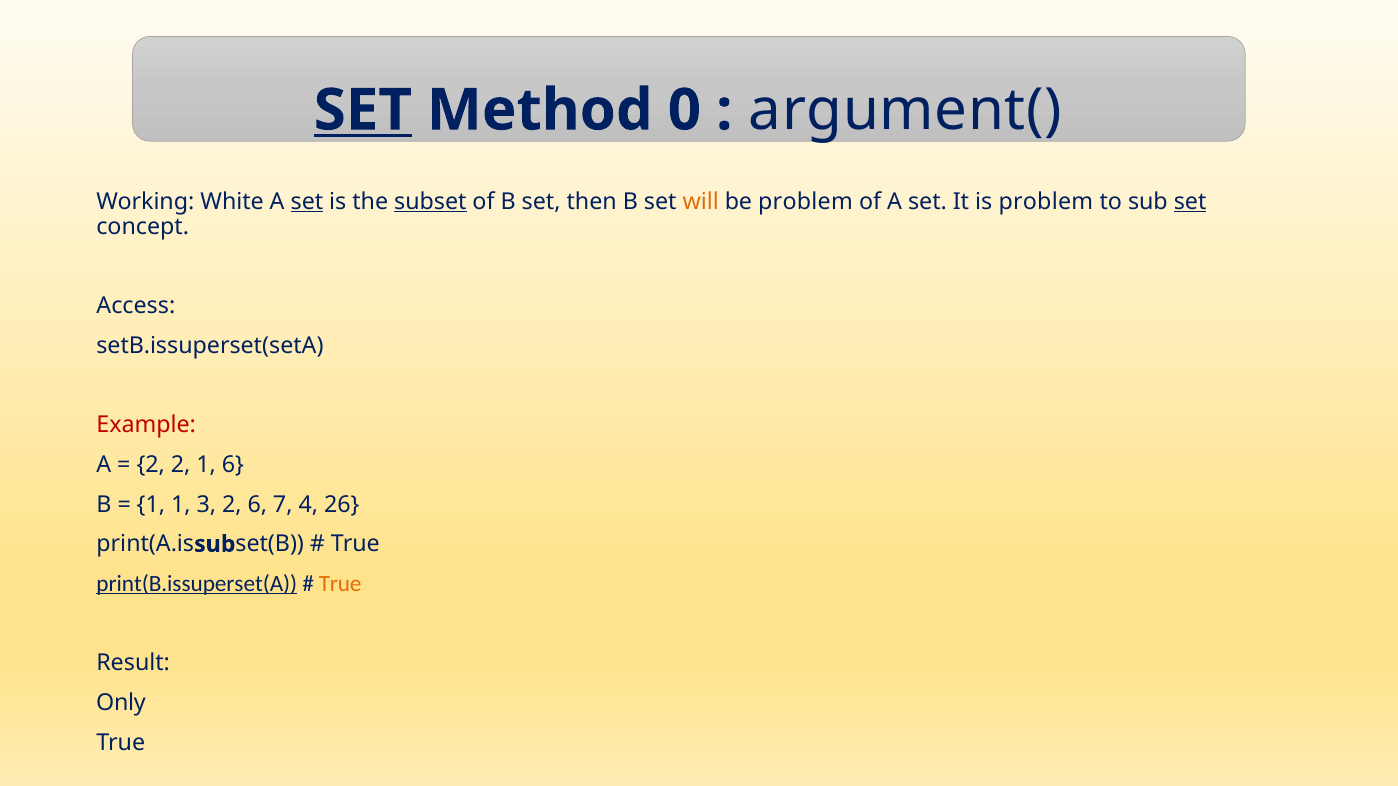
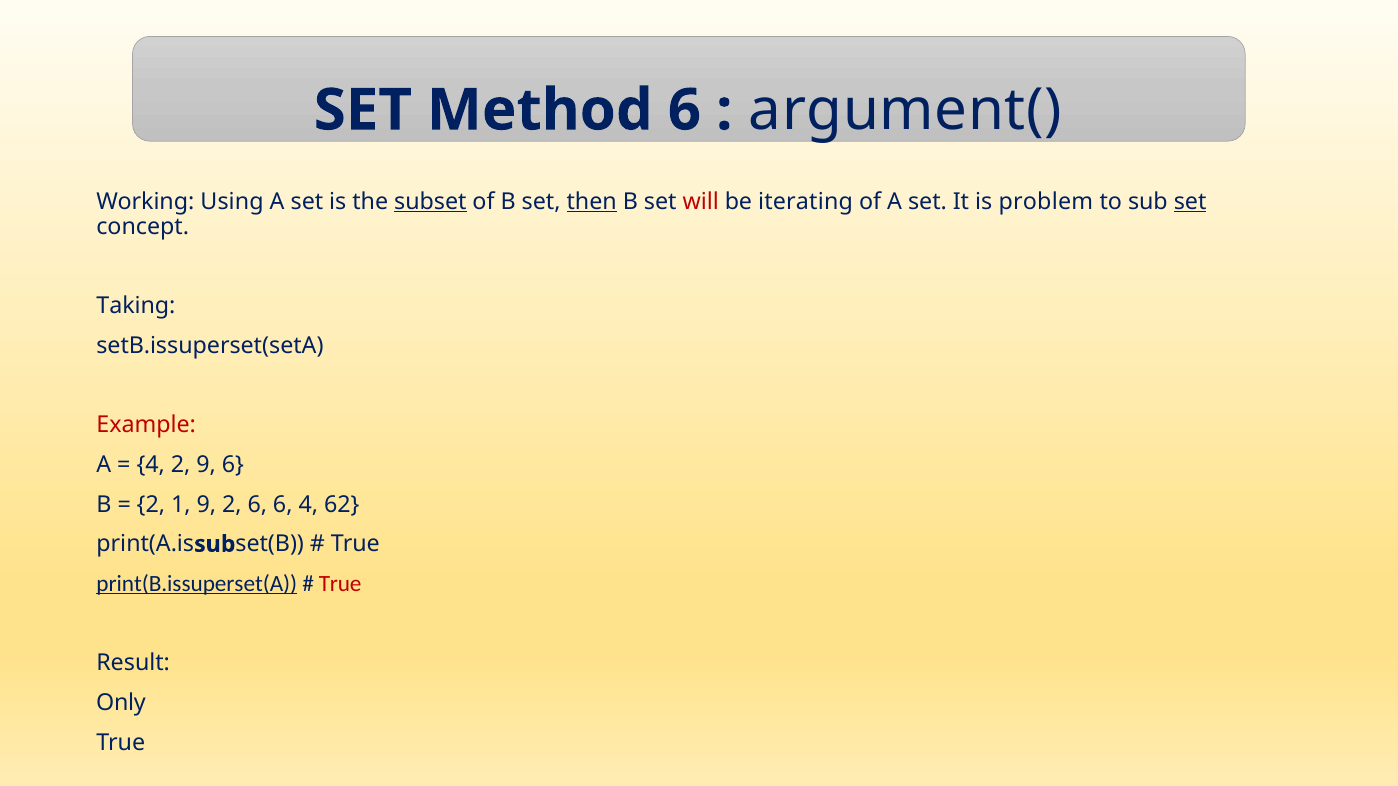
SET underline: present -> none (363, 110)
Method 0: 0 -> 6 (684, 110)
White: White -> Using (232, 202)
set underline: present -> none (307, 202)
then underline: none -> present (592, 202)
will colour: orange -> red (701, 202)
be problem: problem -> iterating (806, 202)
Access: Access -> Taking (136, 306)
2: 2 -> 4 (151, 465)
2 1: 1 -> 9 (206, 465)
1: 1 -> 2 (151, 505)
1 3: 3 -> 9 (206, 505)
6 7: 7 -> 6 (283, 505)
26: 26 -> 62 (342, 505)
True colour: orange -> red (340, 584)
